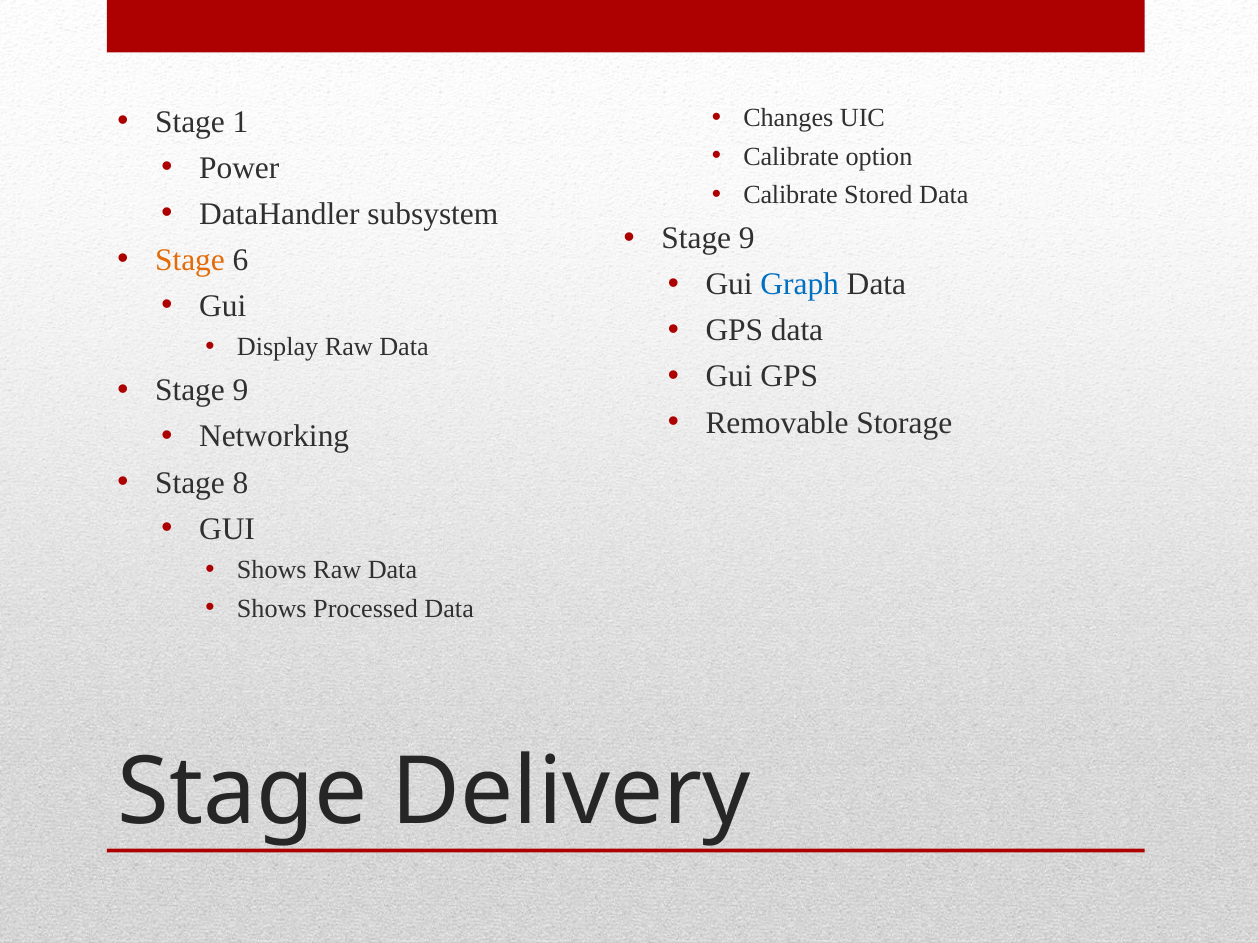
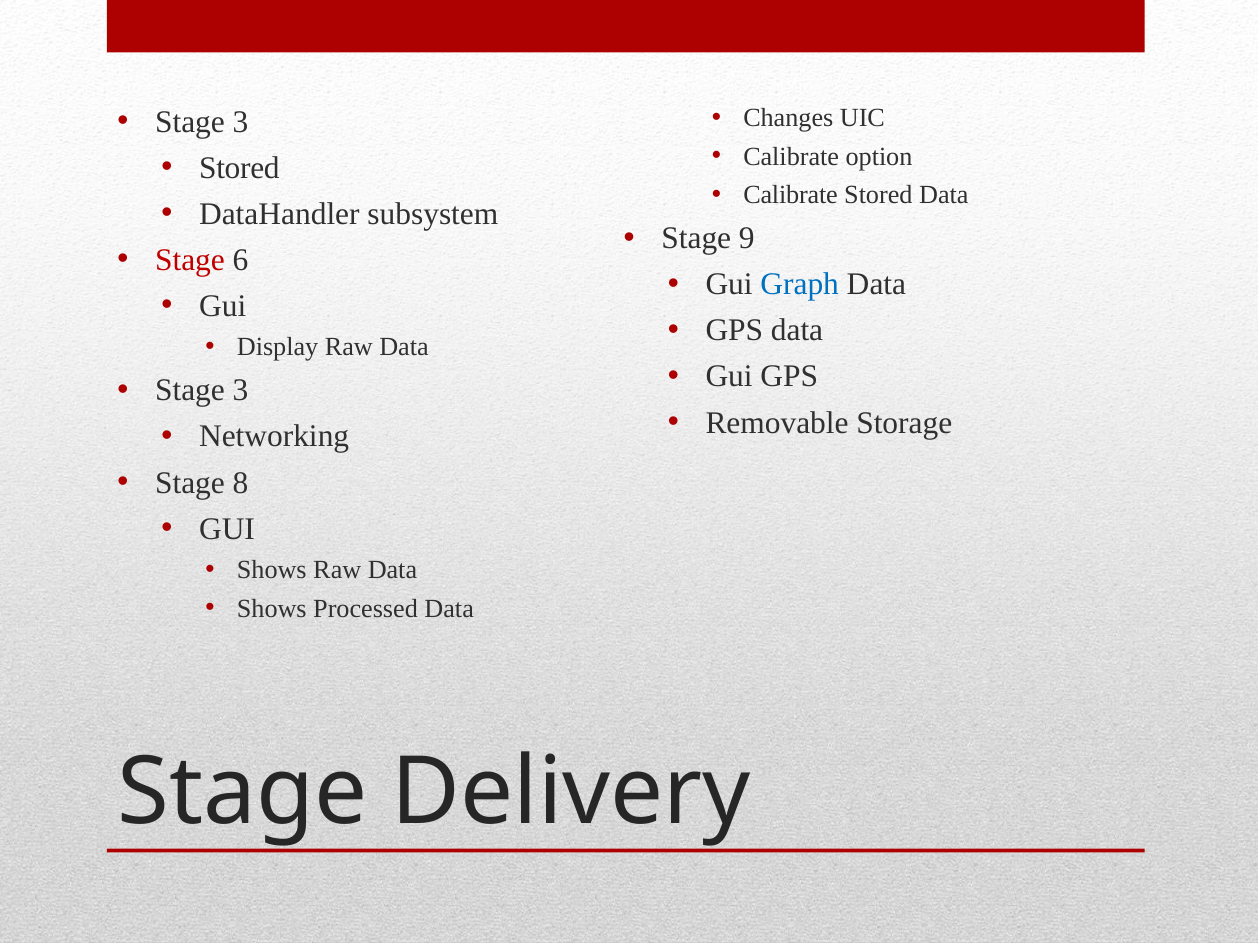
1: 1 -> 3 (241, 122)
Power: Power -> Stored (239, 168)
Stage colour: orange -> red (190, 260)
9: 9 -> 3 (241, 391)
